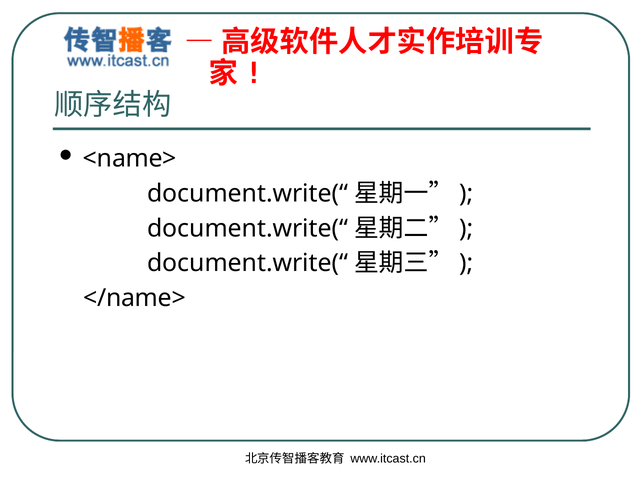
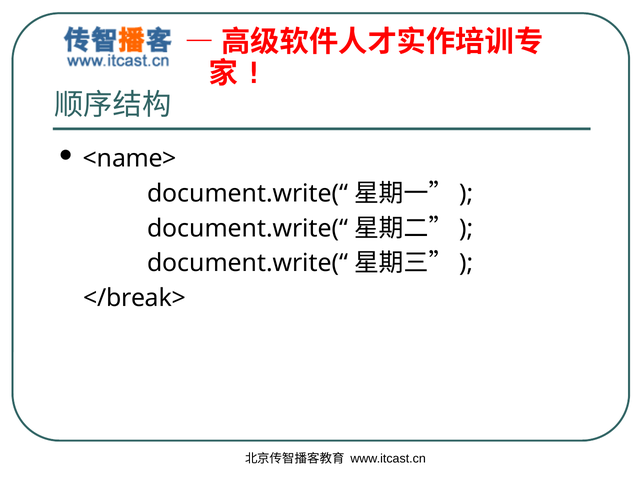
</name>: </name> -> </break> (134, 298)
